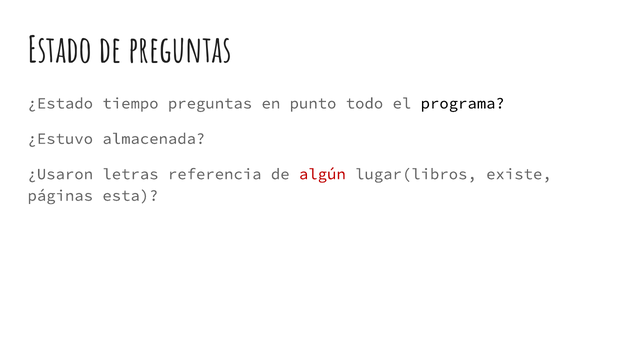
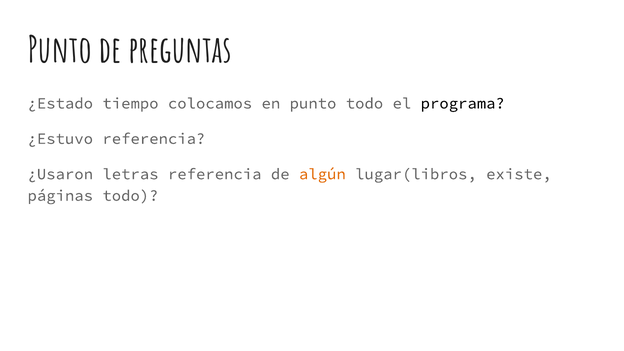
Estado: Estado -> Punto (60, 51)
tiempo preguntas: preguntas -> colocamos (210, 103)
¿Estuvo almacenada: almacenada -> referencia (154, 139)
algún colour: red -> orange (322, 174)
páginas esta: esta -> todo (130, 196)
